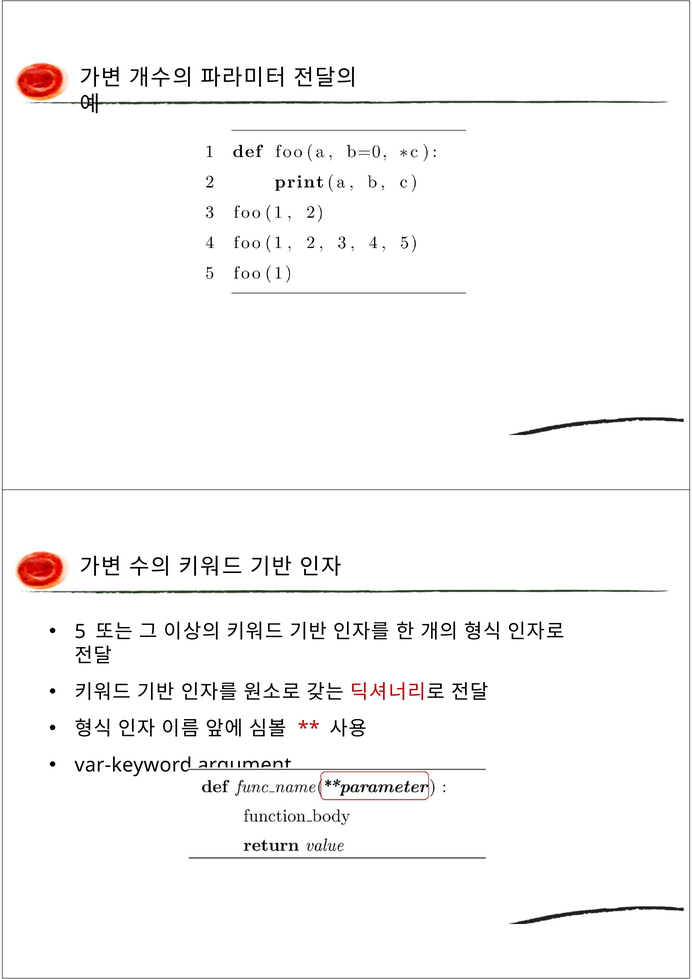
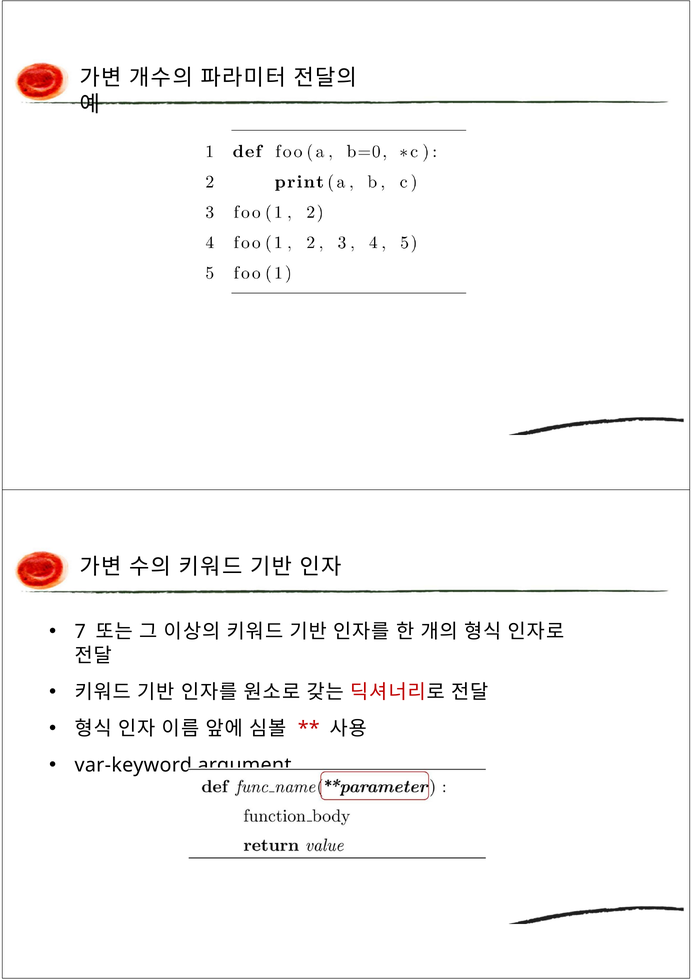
5: 5 -> 7 (80, 632)
